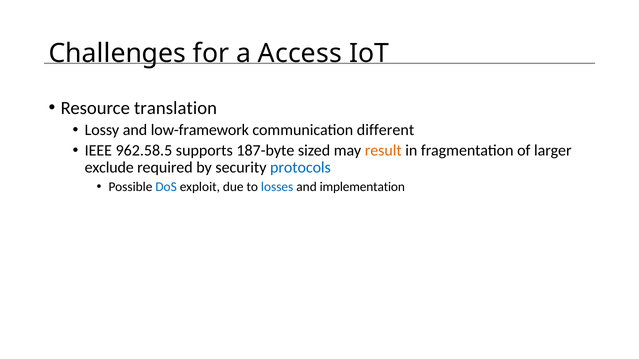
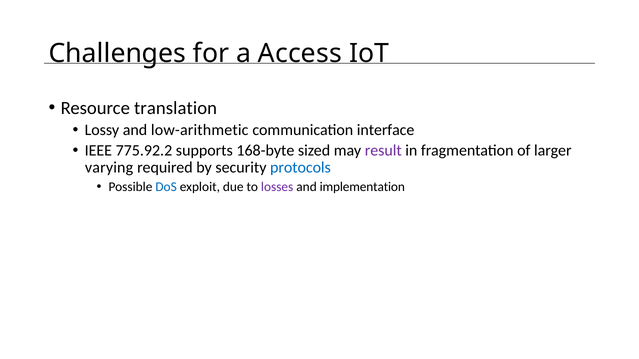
low-framework: low-framework -> low-arithmetic (200, 130)
different: different -> interface (386, 130)
962.58.5: 962.58.5 -> 775.92.2 (144, 151)
187-byte: 187-byte -> 168-byte (265, 151)
result colour: orange -> purple (383, 151)
exclude: exclude -> varying (109, 168)
losses colour: blue -> purple (277, 187)
